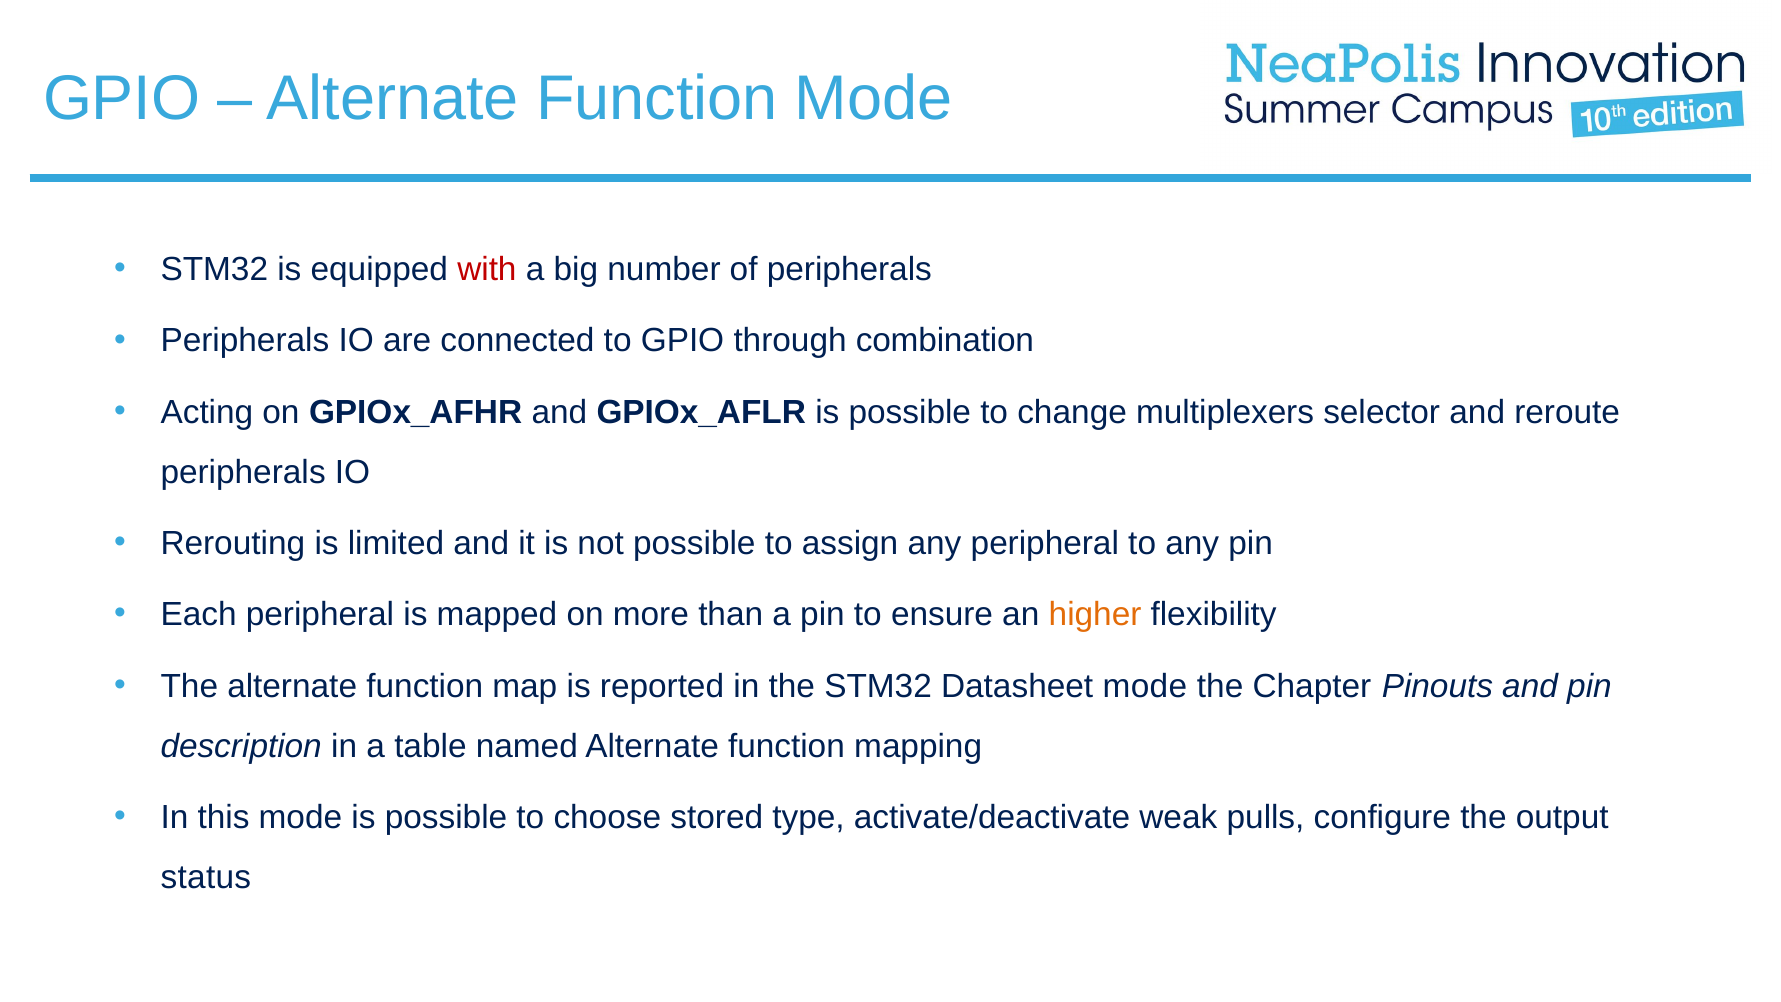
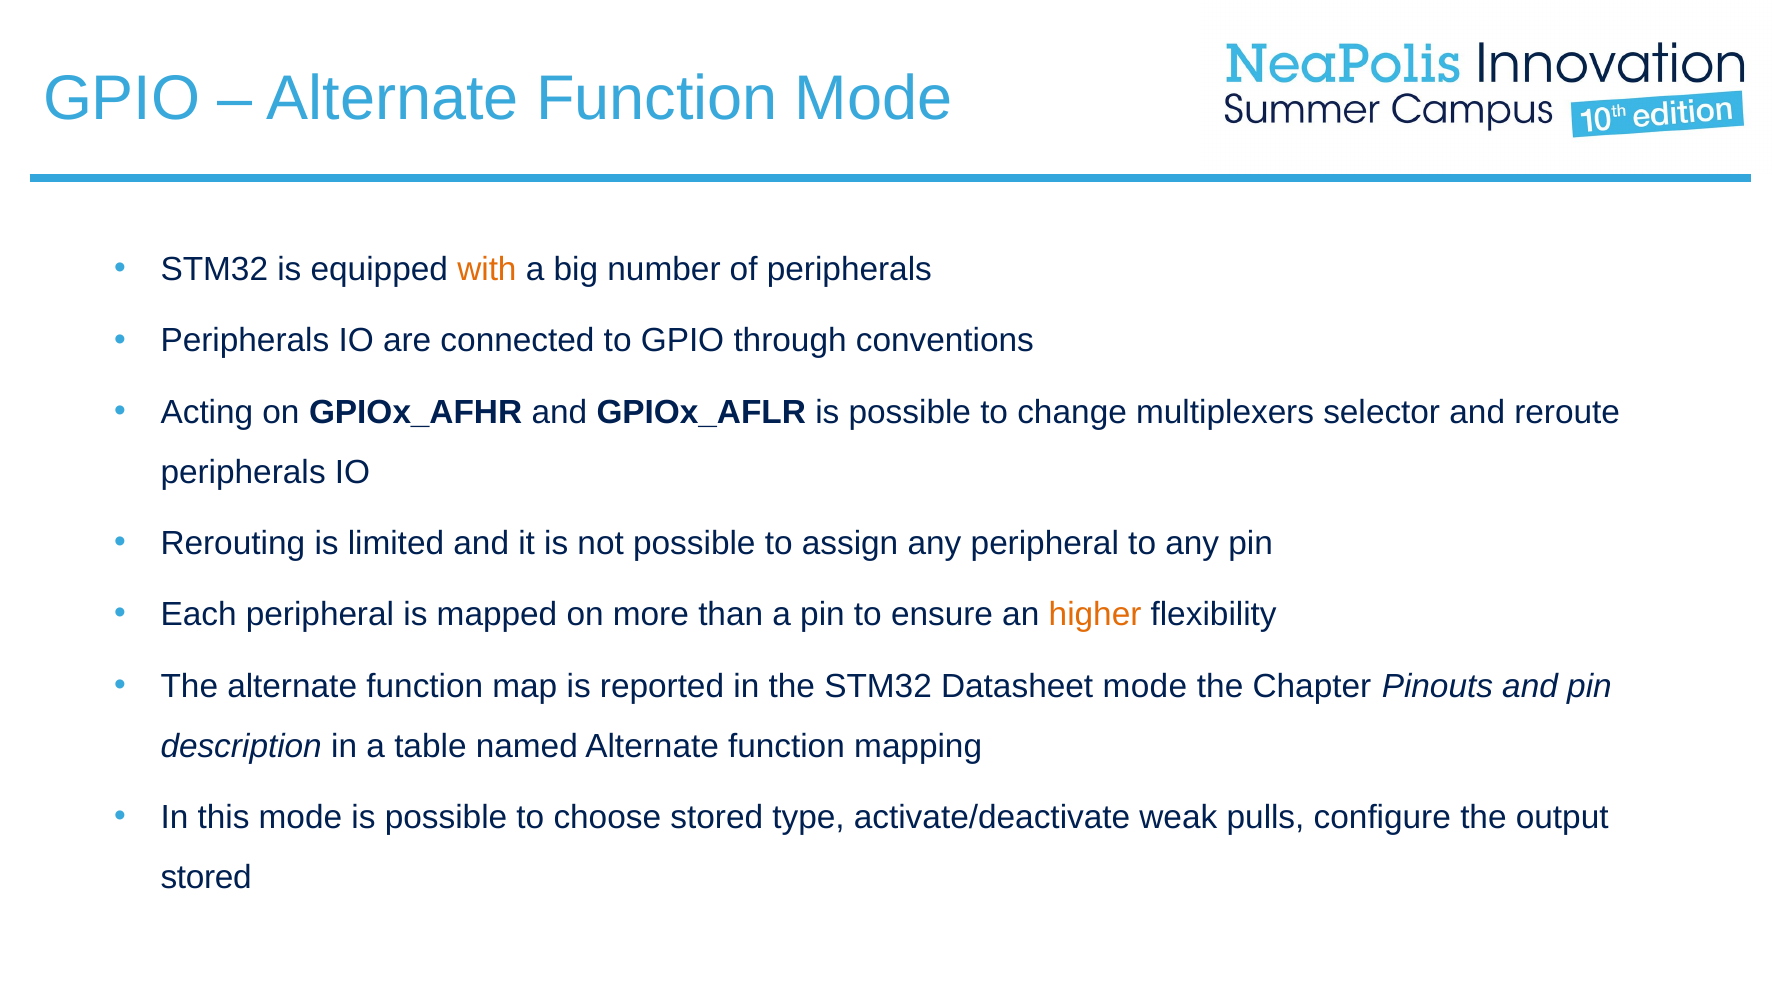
with colour: red -> orange (487, 269)
combination: combination -> conventions (945, 341)
status: status -> stored (206, 877)
